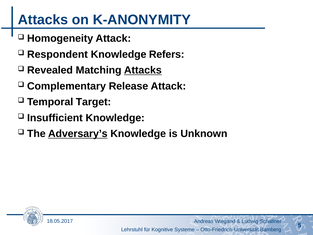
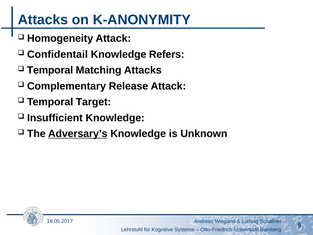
Respondent: Respondent -> Confidentail (57, 54)
Revealed: Revealed -> Temporal (50, 70)
Attacks underline: present -> none (143, 70)
